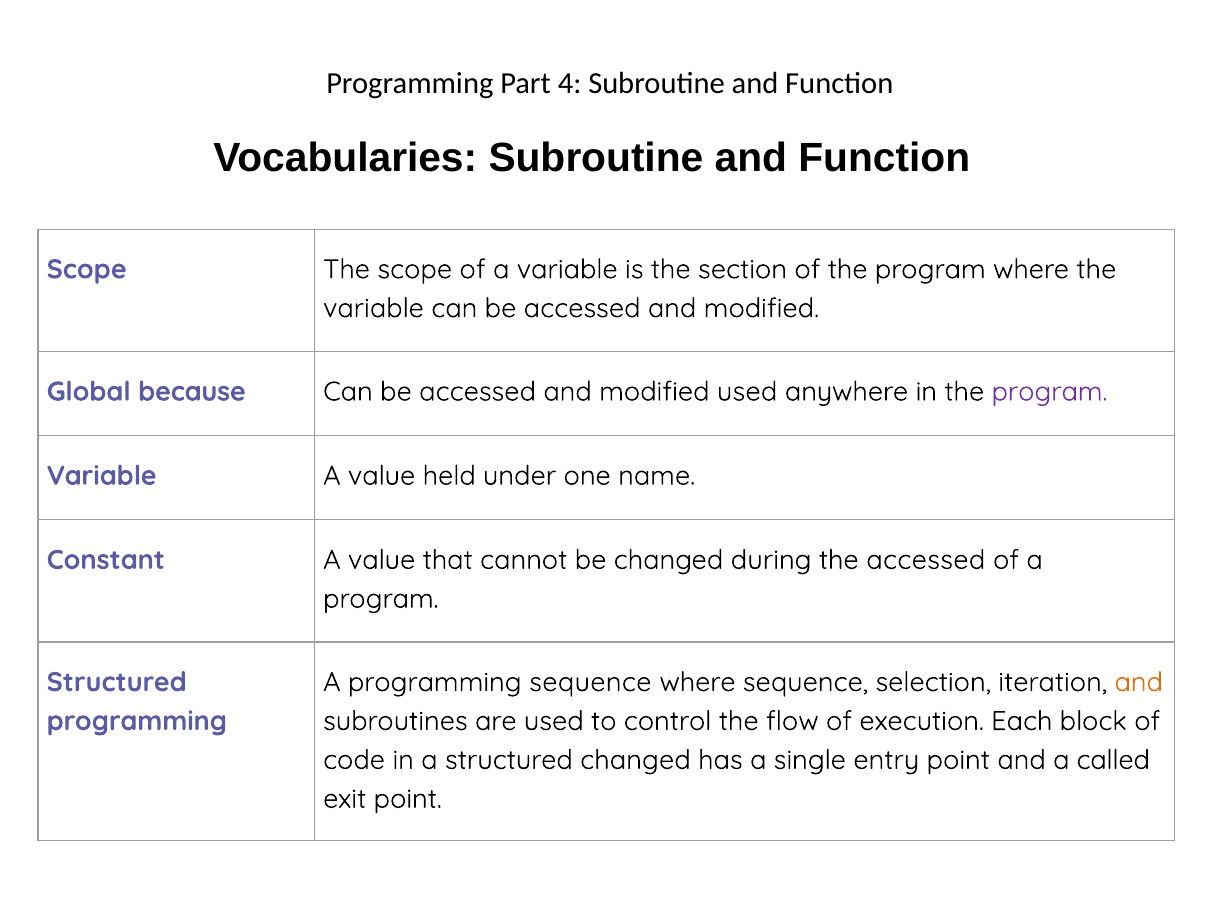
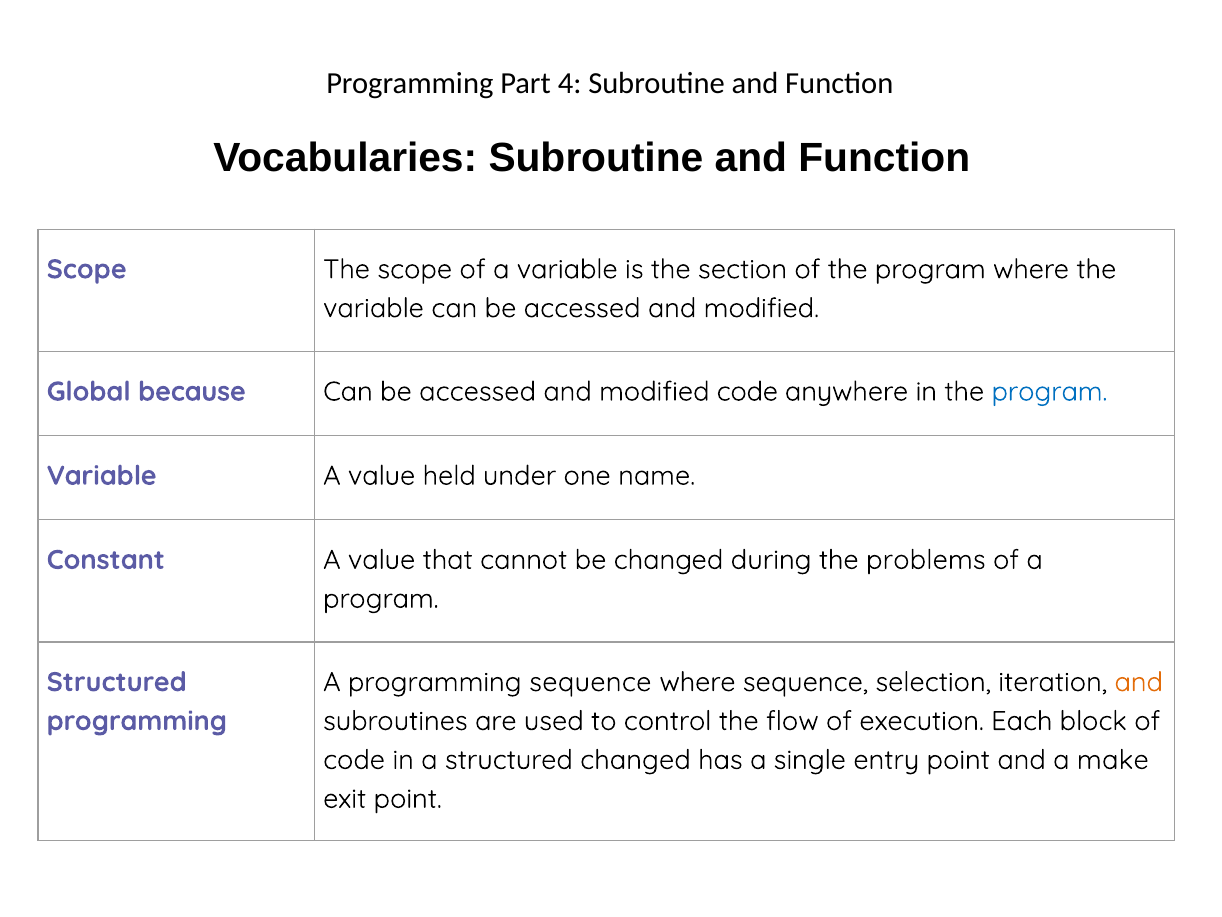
modified used: used -> code (747, 391)
program colour: purple -> blue (1049, 391)
the accessed: accessed -> problems (926, 560)
called: called -> make (1113, 760)
